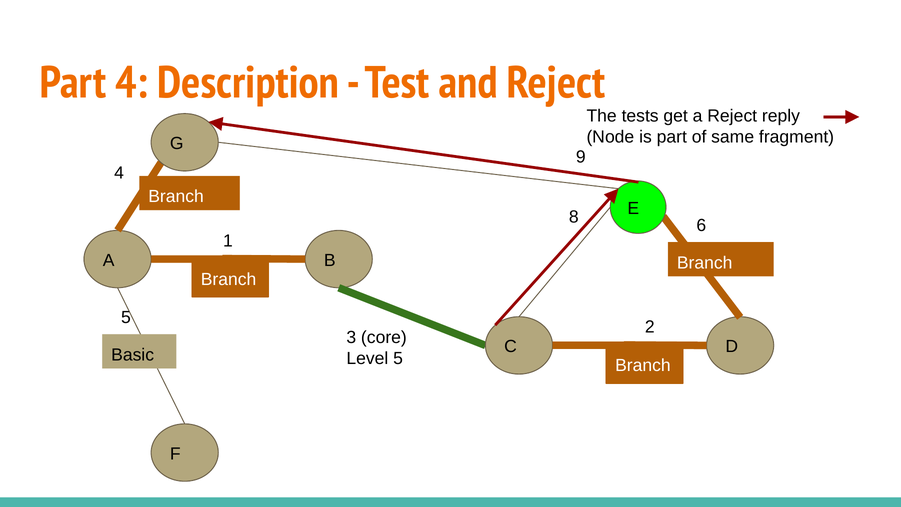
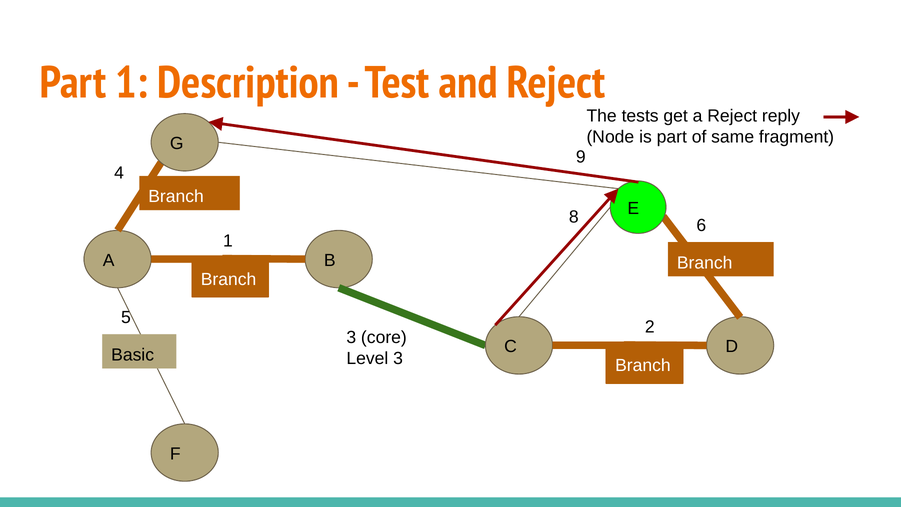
Part 4: 4 -> 1 (132, 83)
Level 5: 5 -> 3 (398, 358)
